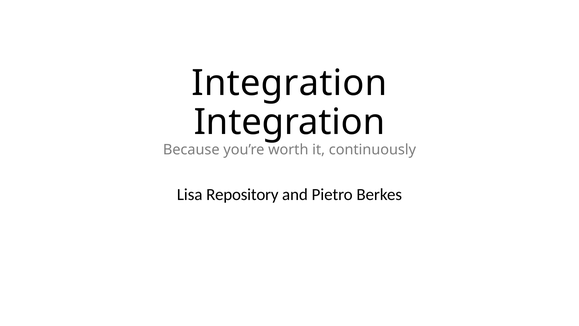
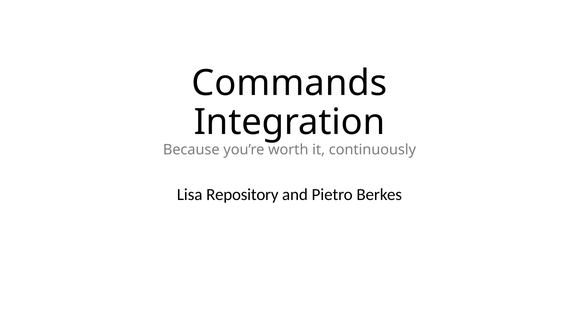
Integration: Integration -> Commands (289, 83)
